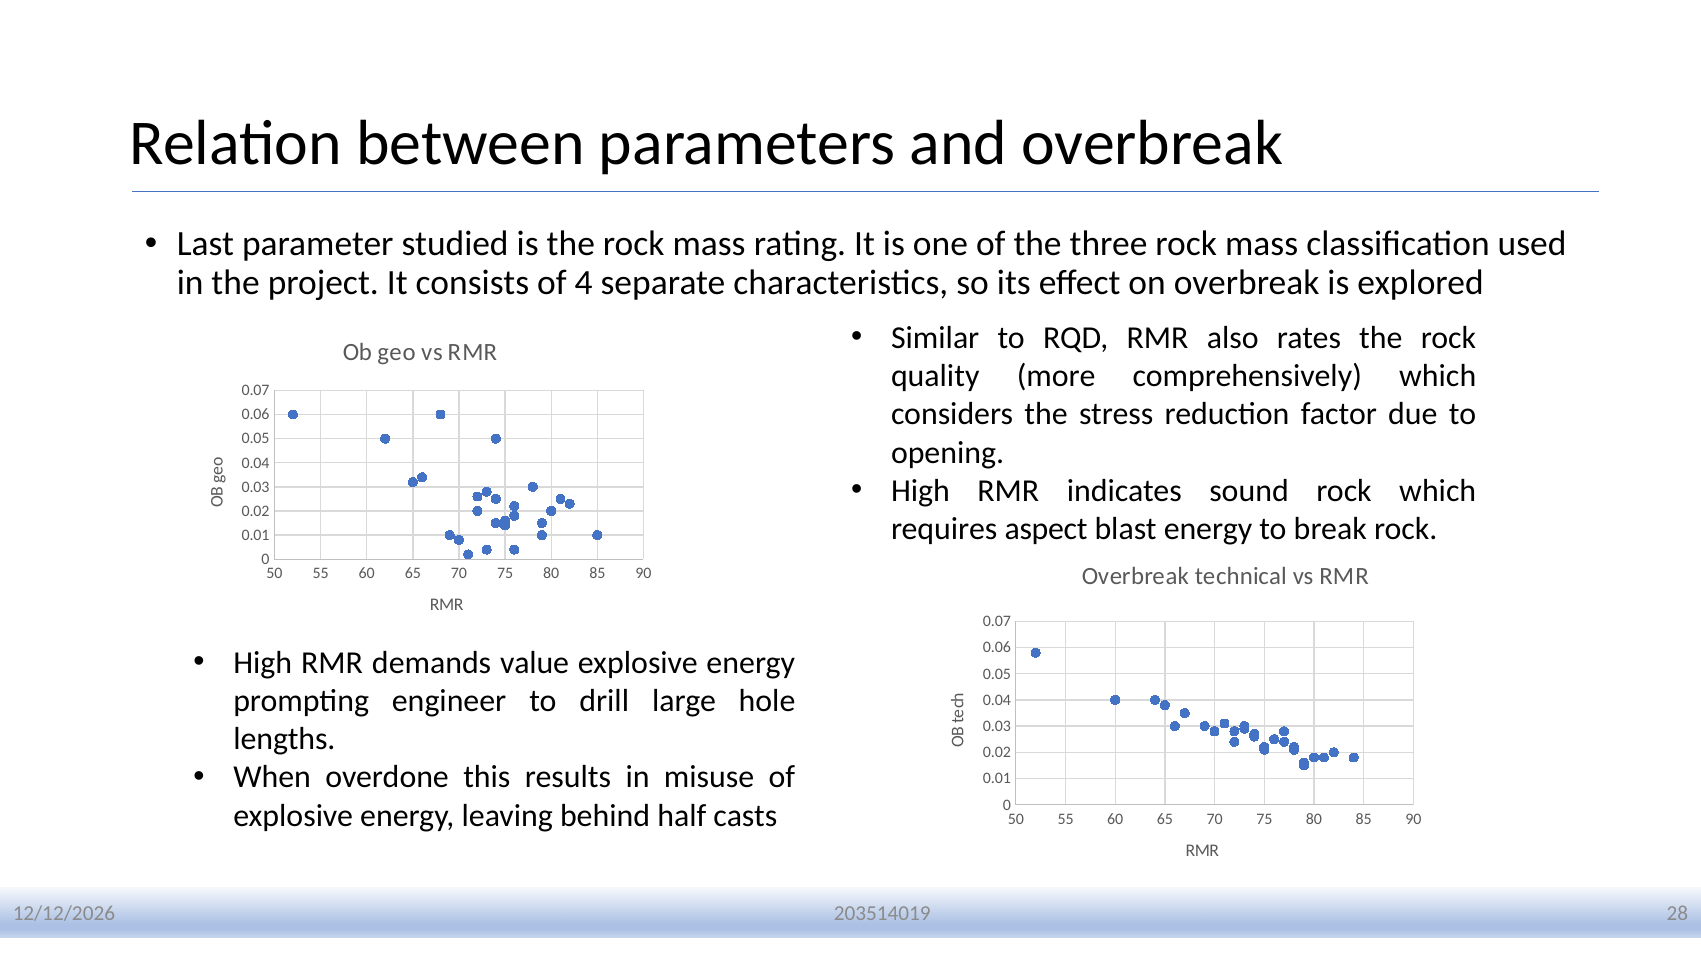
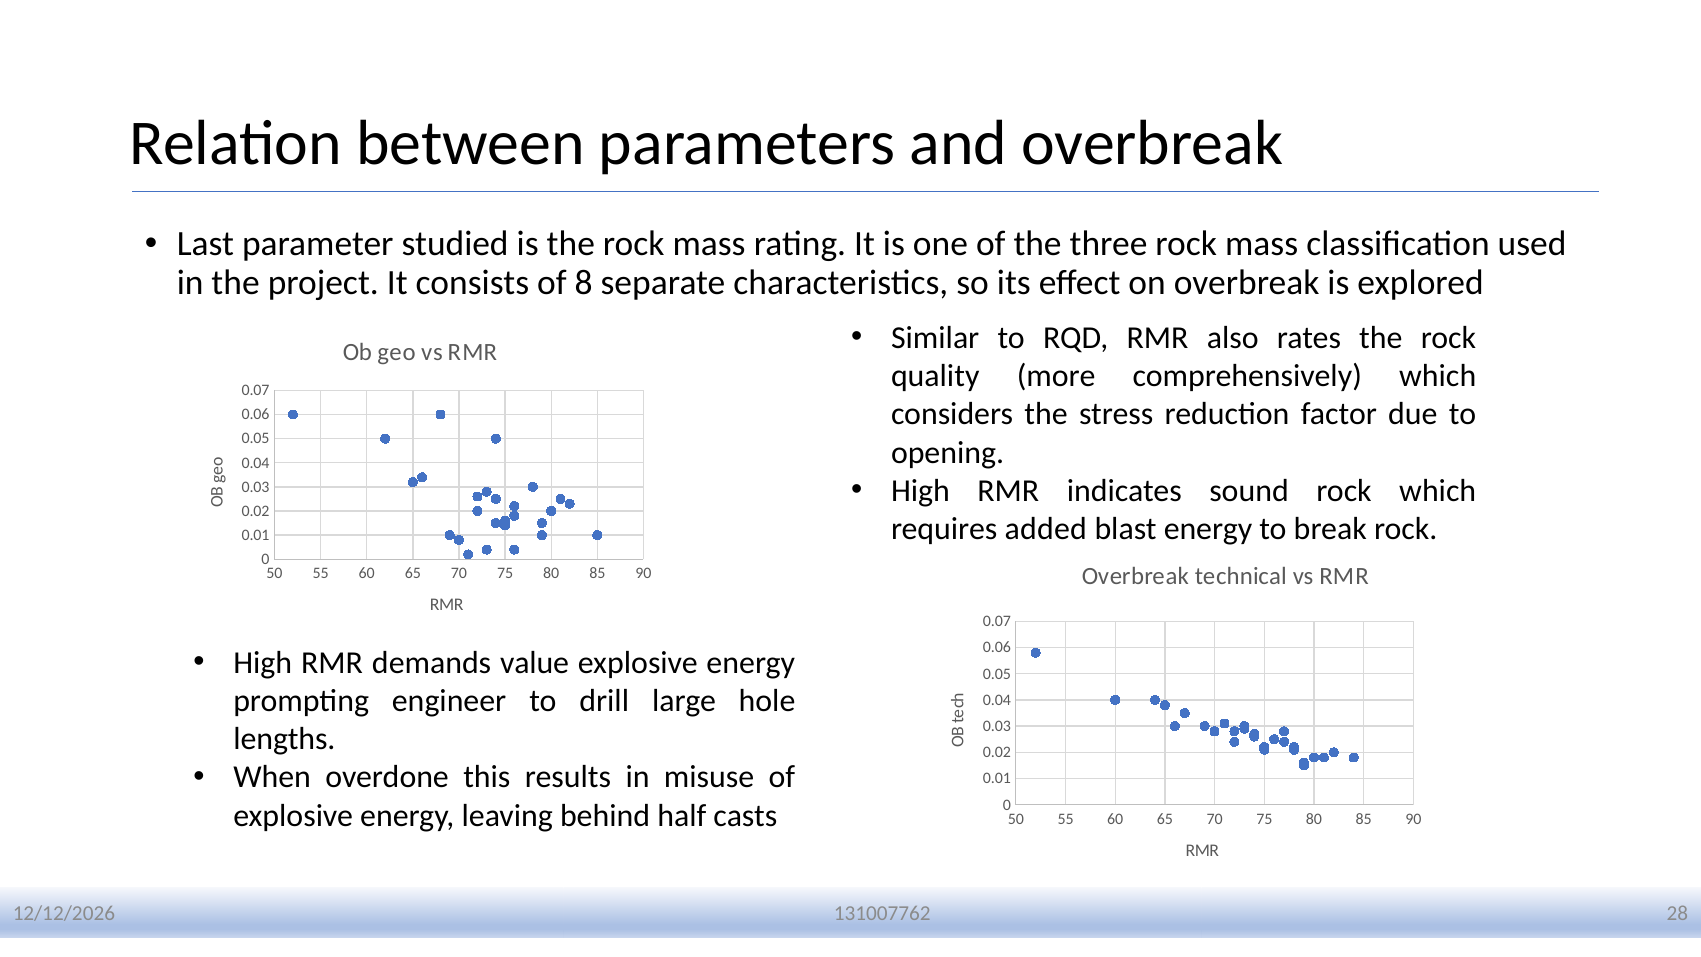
4: 4 -> 8 (584, 282)
aspect: aspect -> added (1046, 529)
203514019: 203514019 -> 131007762 (882, 914)
